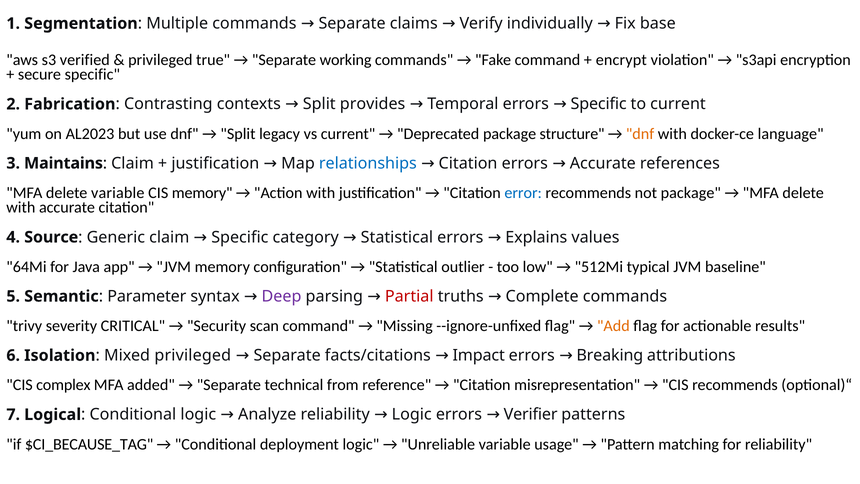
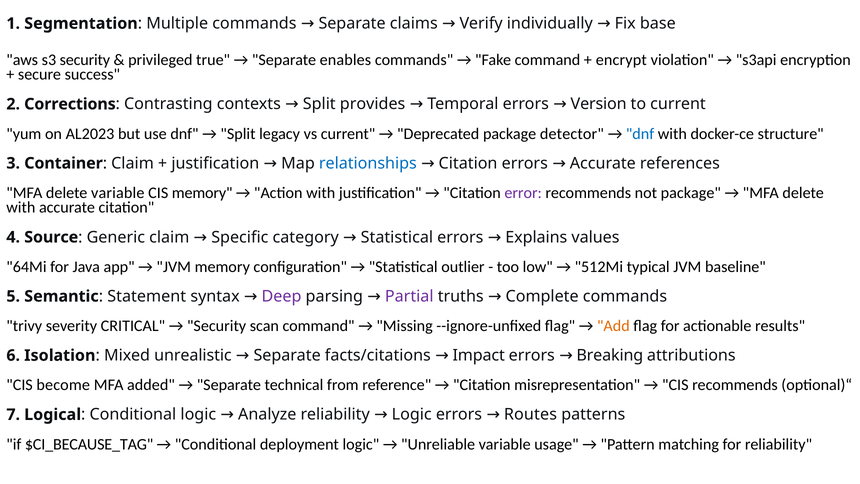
s3 verified: verified -> security (85, 60)
working: working -> enables (345, 60)
secure specific: specific -> success (92, 74)
Fabrication: Fabrication -> Corrections (70, 104)
errors Specific: Specific -> Version (599, 104)
structure: structure -> detector (572, 134)
dnf colour: orange -> blue (640, 134)
language: language -> structure (791, 134)
Maintains: Maintains -> Container (63, 163)
error colour: blue -> purple (523, 193)
Parameter: Parameter -> Statement (147, 296)
Partial colour: red -> purple (409, 296)
Mixed privileged: privileged -> unrealistic (193, 355)
complex: complex -> become (63, 385)
Verifier: Verifier -> Routes (530, 414)
